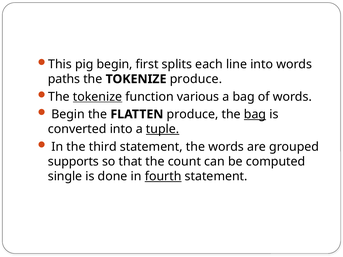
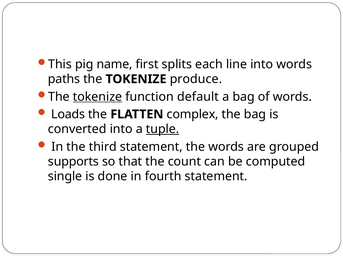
pig begin: begin -> name (115, 64)
various: various -> default (198, 97)
Begin: Begin -> Loads (68, 114)
FLATTEN produce: produce -> complex (193, 114)
bag underline: present -> none (255, 114)
fourth underline: present -> none (163, 177)
